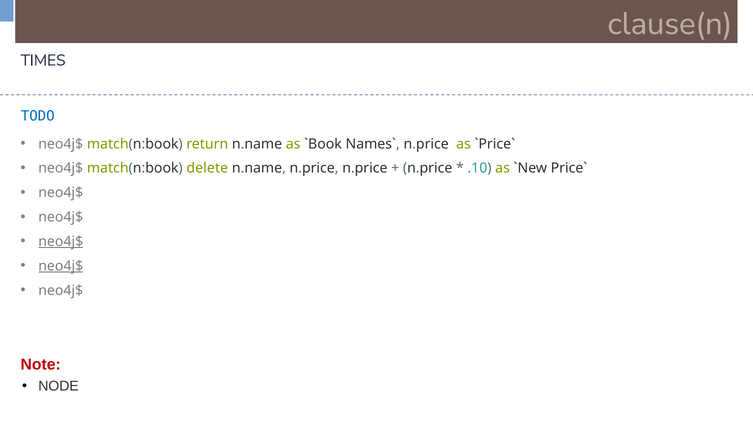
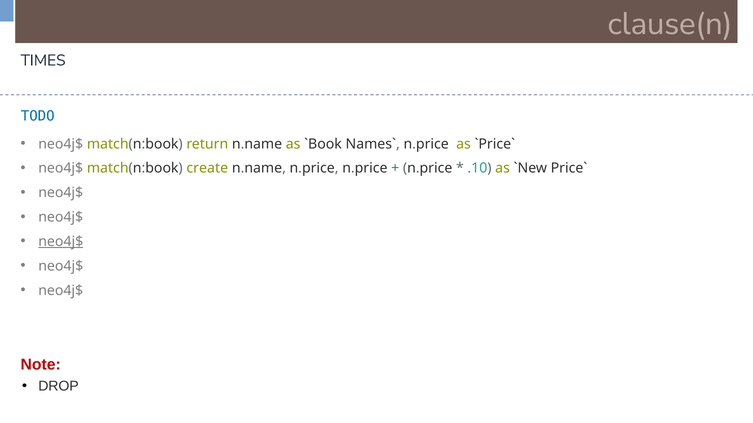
delete: delete -> create (207, 169)
neo4j$ underline: present -> none (61, 266)
NODE: NODE -> DROP (59, 387)
